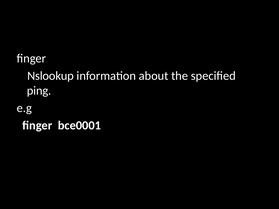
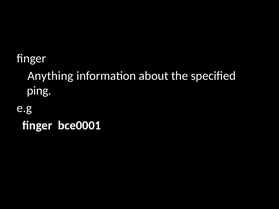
Nslookup: Nslookup -> Anything (50, 76)
